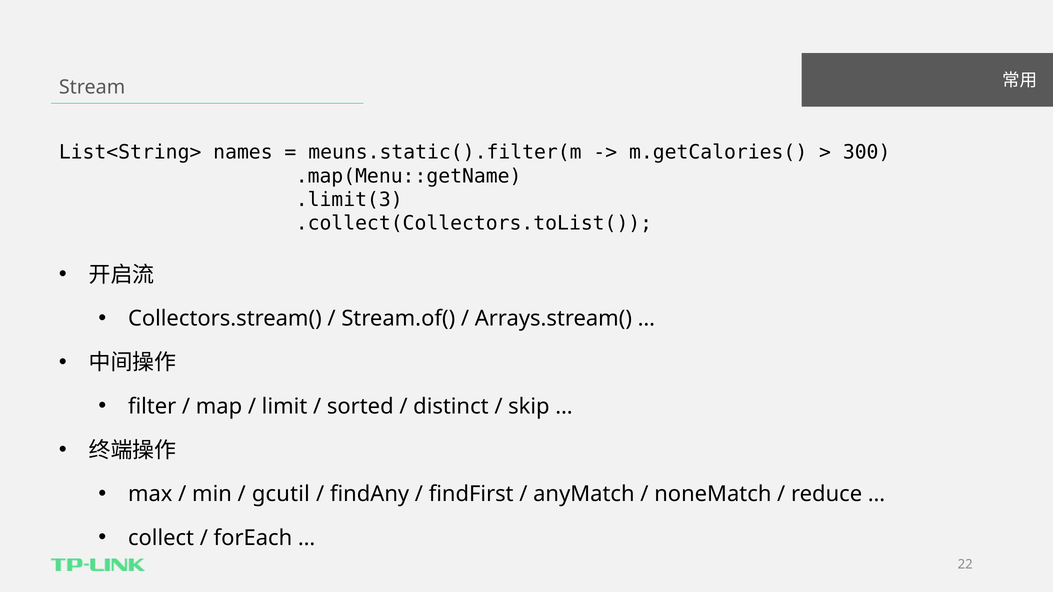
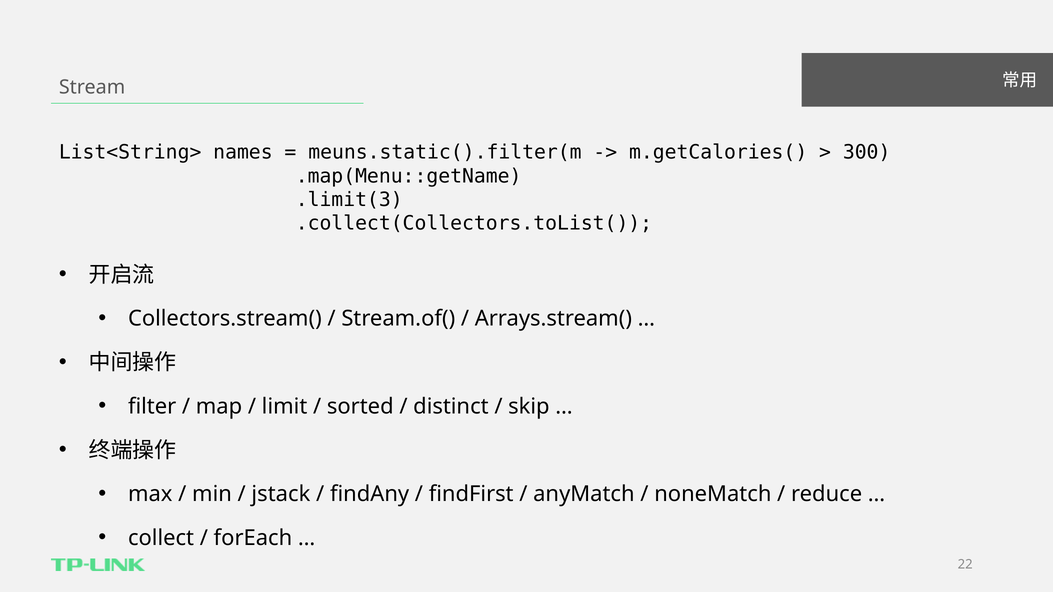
gcutil: gcutil -> jstack (281, 494)
